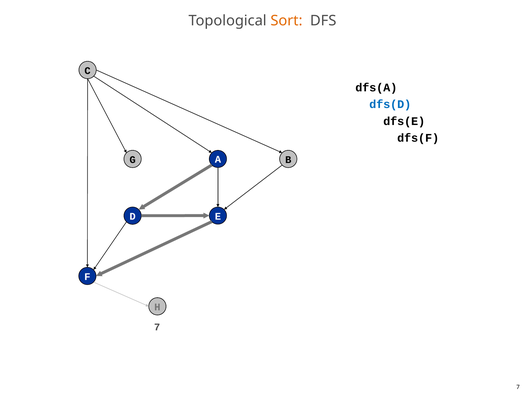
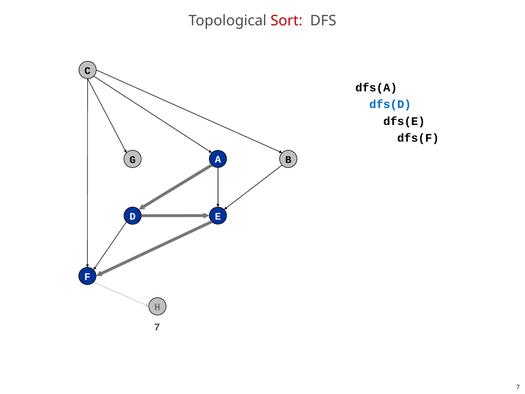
Sort colour: orange -> red (286, 21)
